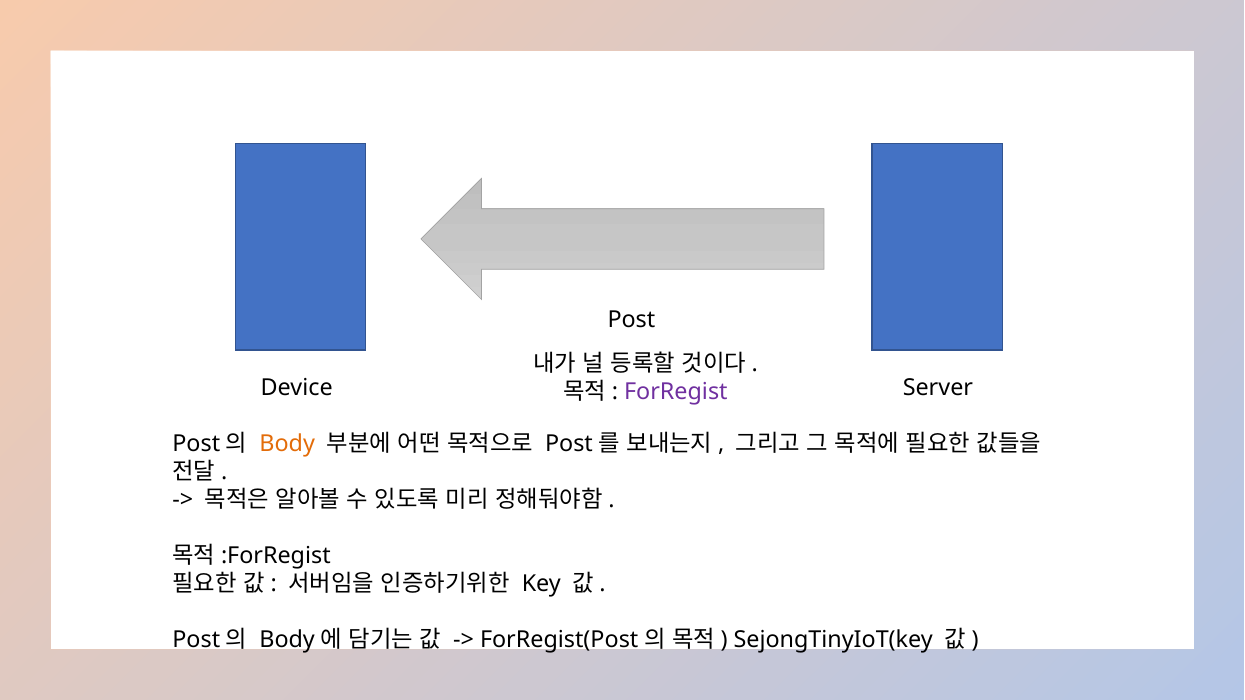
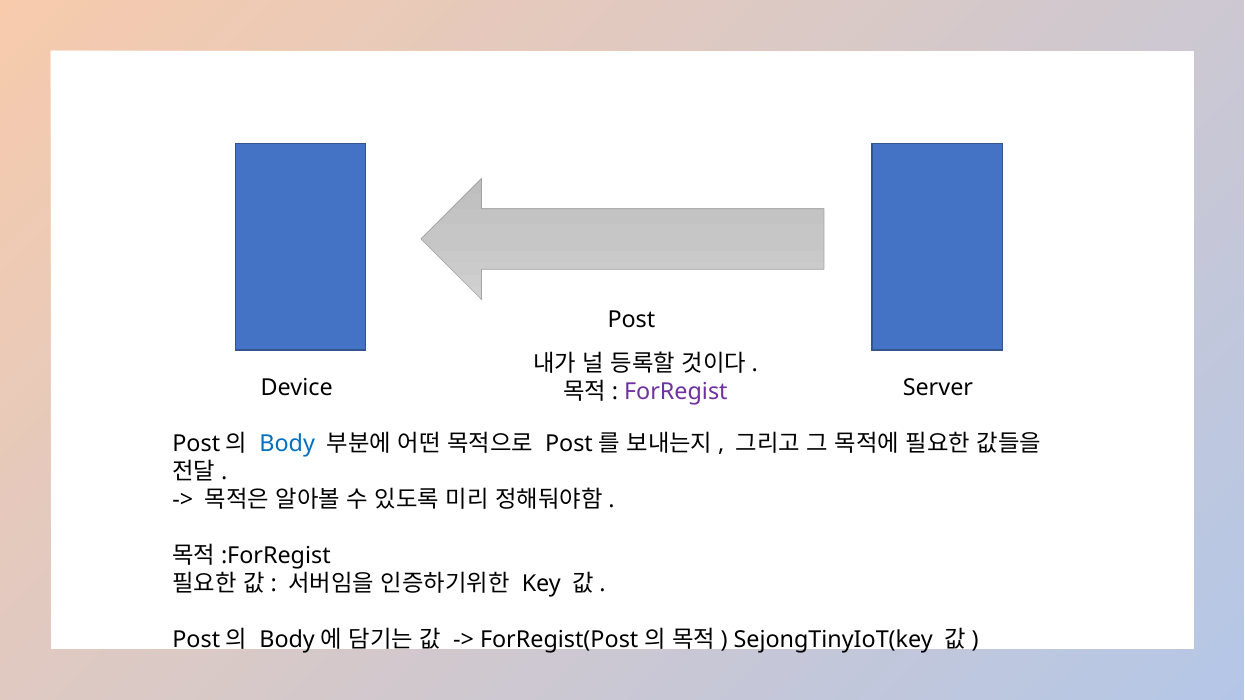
Body colour: orange -> blue (287, 444)
